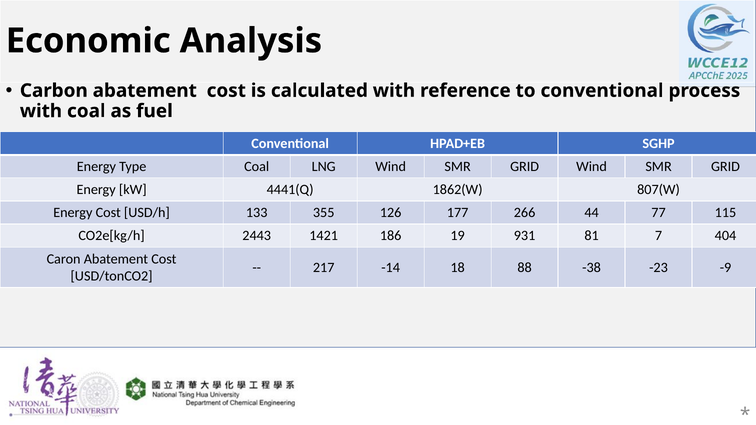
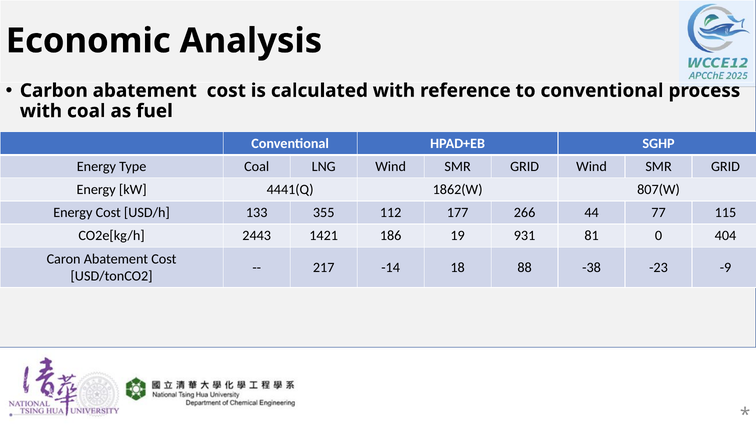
126: 126 -> 112 (391, 213)
7: 7 -> 0 (659, 236)
